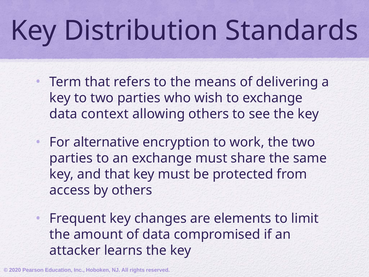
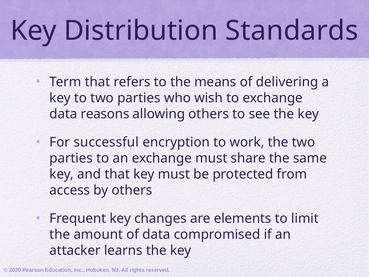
context: context -> reasons (105, 114)
alternative: alternative -> successful (106, 142)
